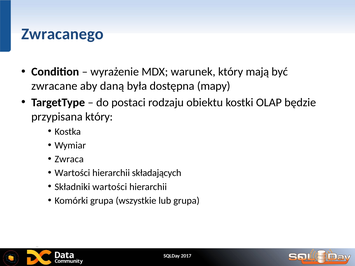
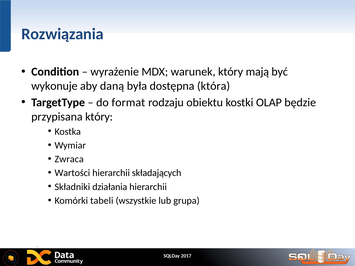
Zwracanego: Zwracanego -> Rozwiązania (63, 34)
zwracane: zwracane -> wykonuje (54, 86)
mapy: mapy -> która (214, 86)
postaci: postaci -> format (128, 103)
Składniki wartości: wartości -> działania (110, 187)
Komórki grupa: grupa -> tabeli (102, 201)
